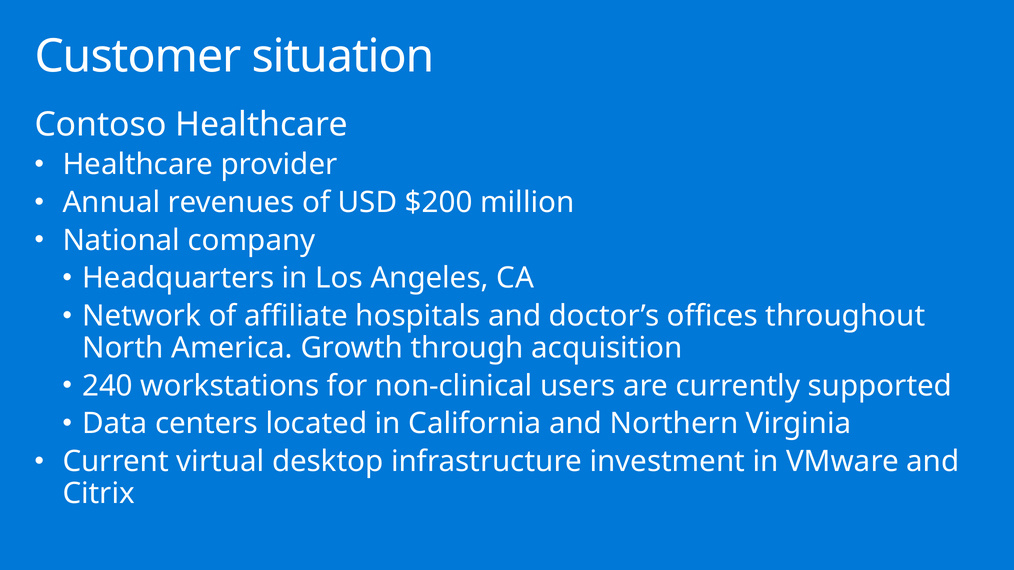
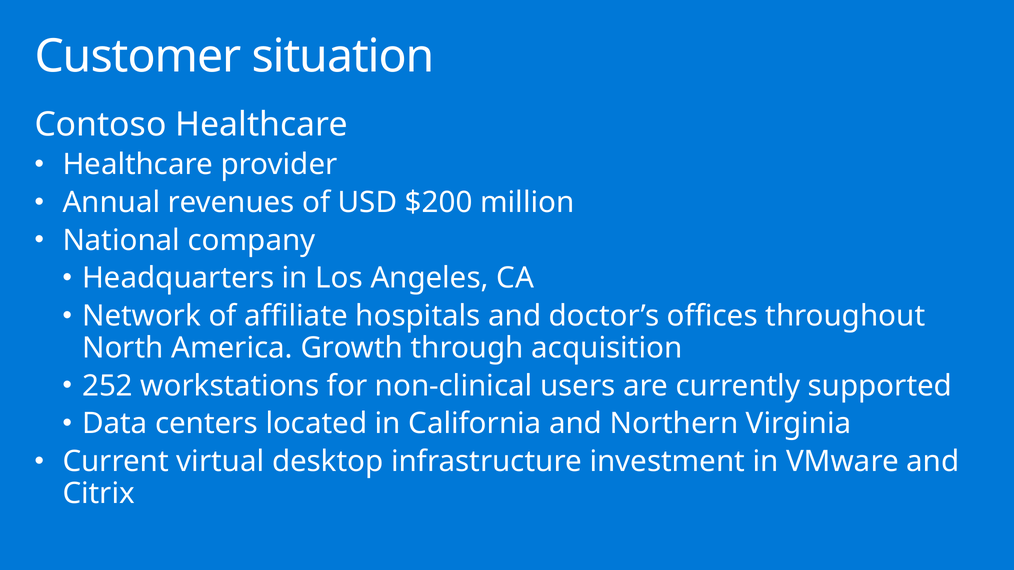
240: 240 -> 252 (108, 386)
